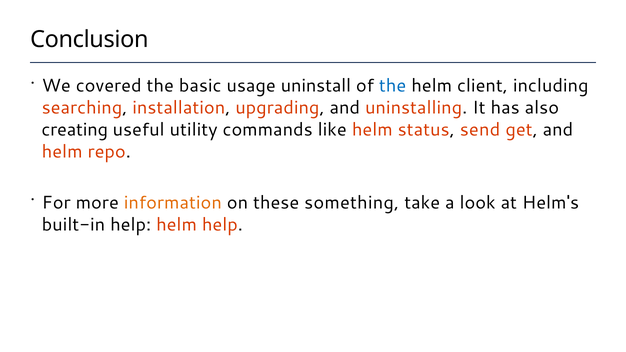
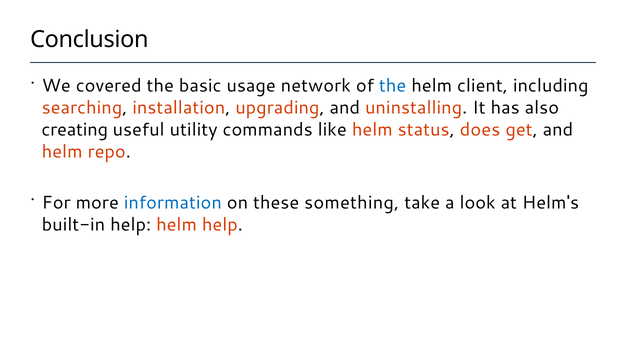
uninstall: uninstall -> network (316, 86)
send: send -> does (480, 130)
information colour: orange -> blue (173, 203)
